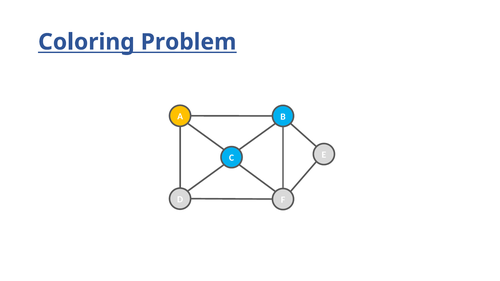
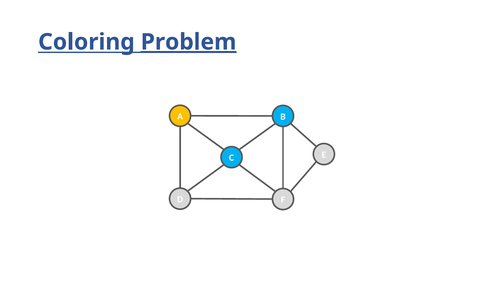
Problem underline: none -> present (189, 42)
